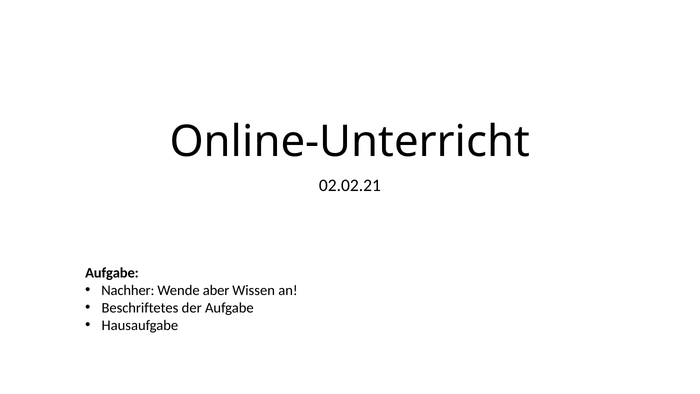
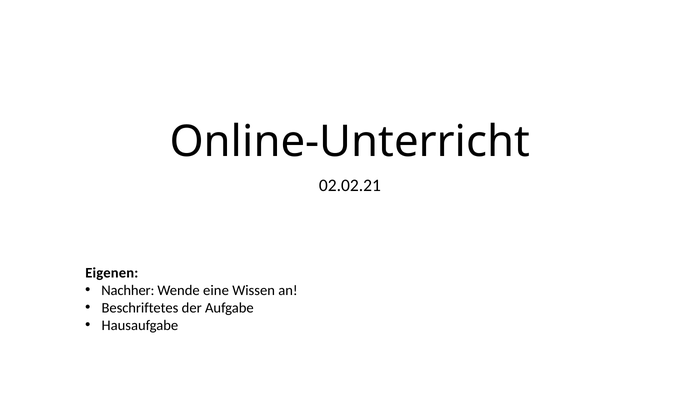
Aufgabe: Aufgabe -> Eigenen (112, 273)
aber: aber -> eine (216, 290)
